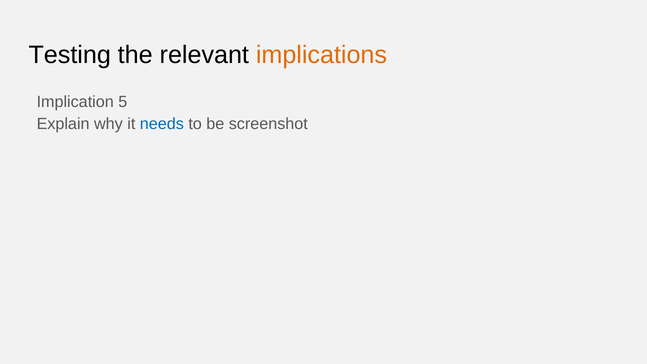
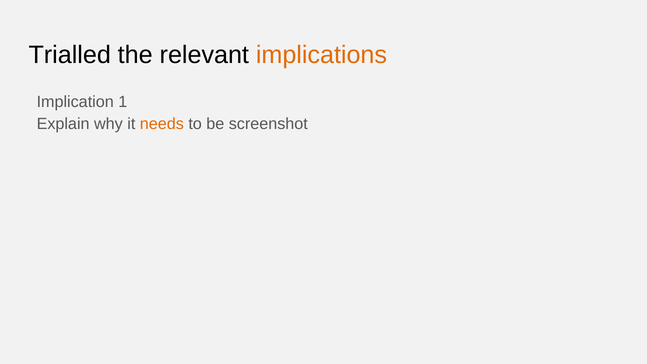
Testing: Testing -> Trialled (70, 55)
5: 5 -> 1 (123, 102)
needs colour: blue -> orange (162, 124)
